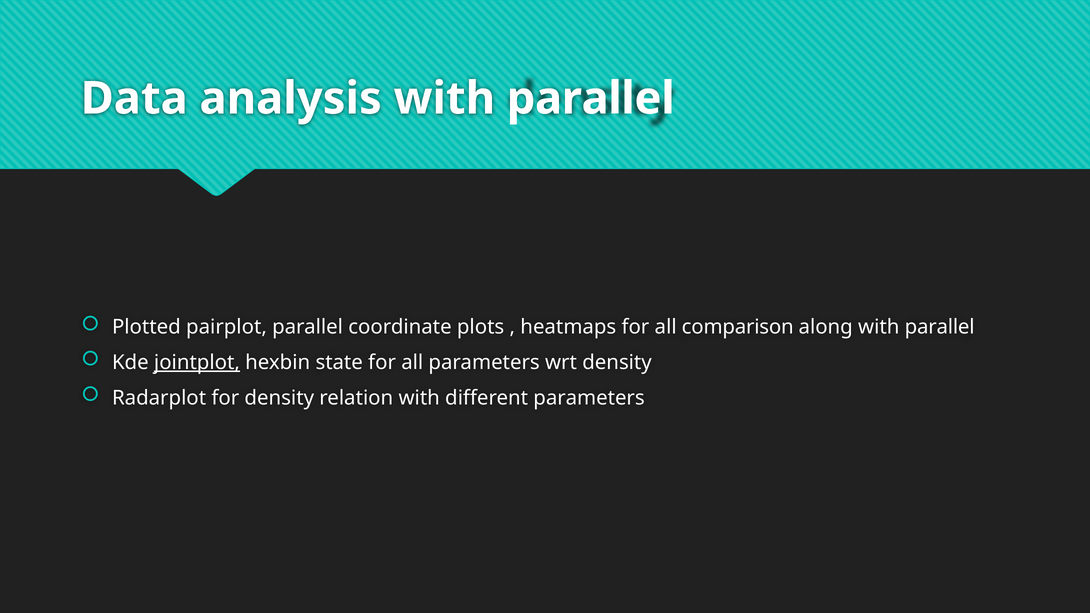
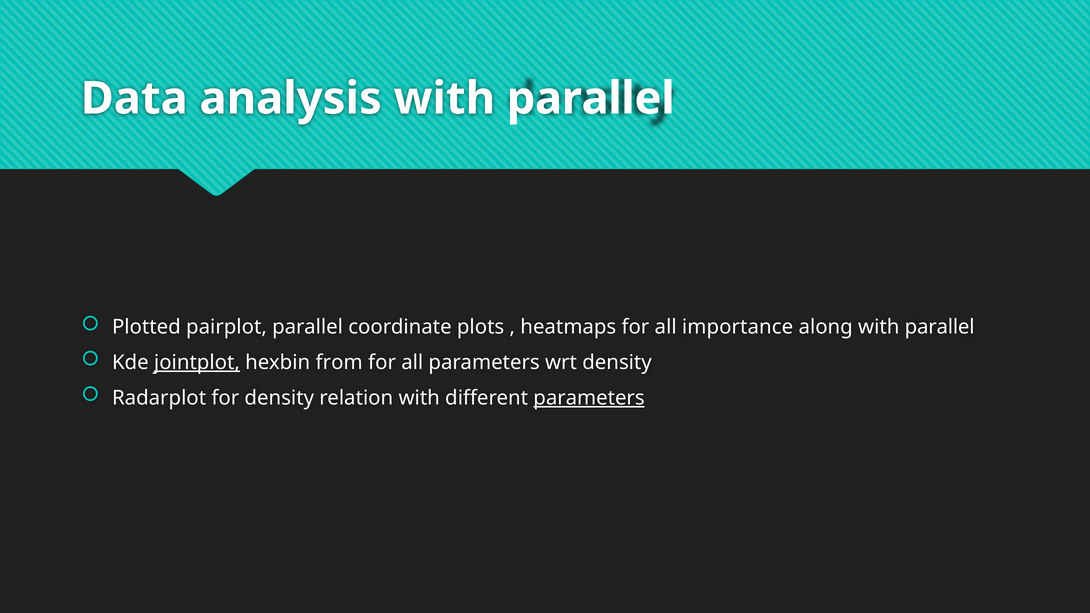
comparison: comparison -> importance (738, 327)
state: state -> from (339, 363)
parameters underline: none -> present (589, 398)
